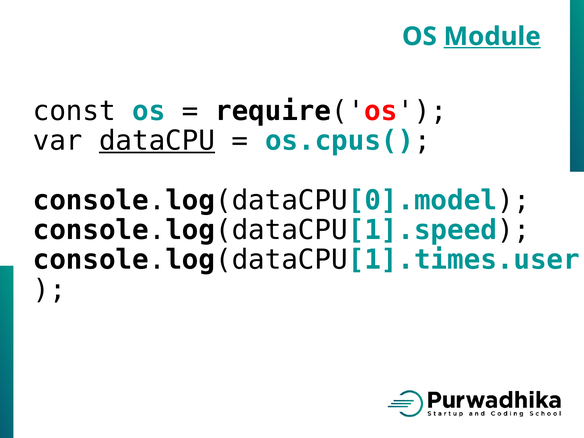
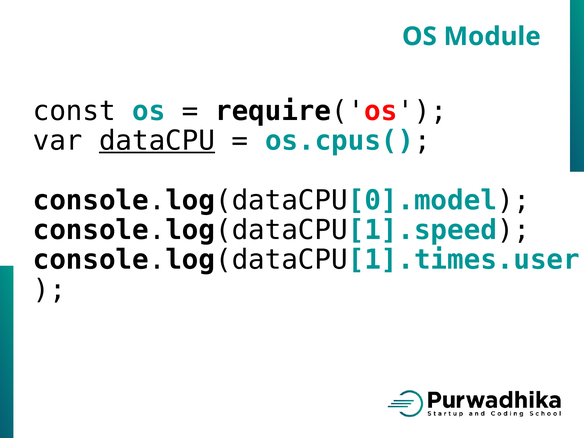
Module underline: present -> none (492, 36)
